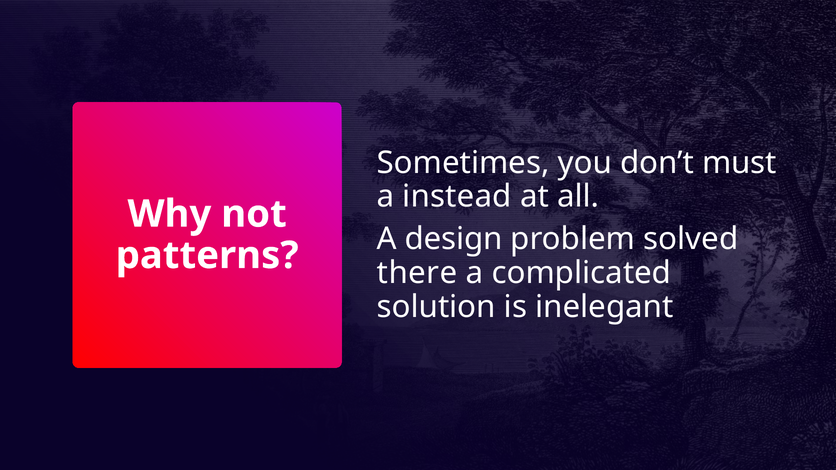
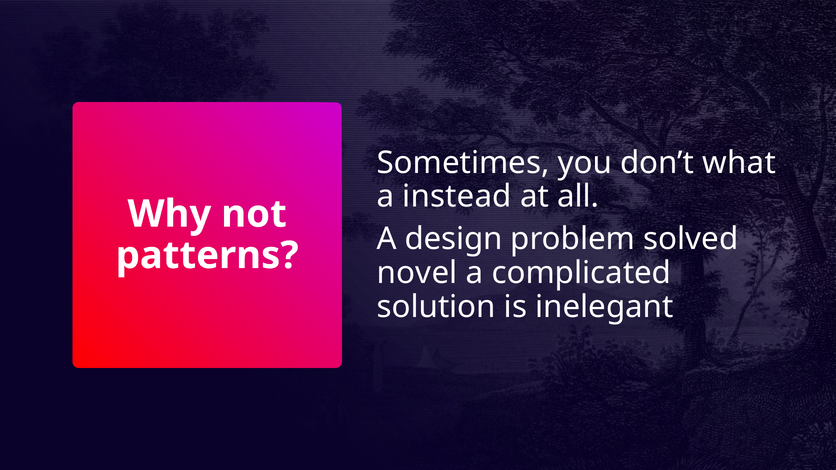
must: must -> what (739, 163)
there: there -> novel (417, 273)
